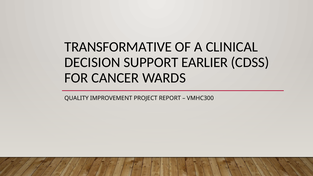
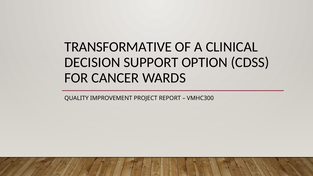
EARLIER: EARLIER -> OPTION (205, 62)
